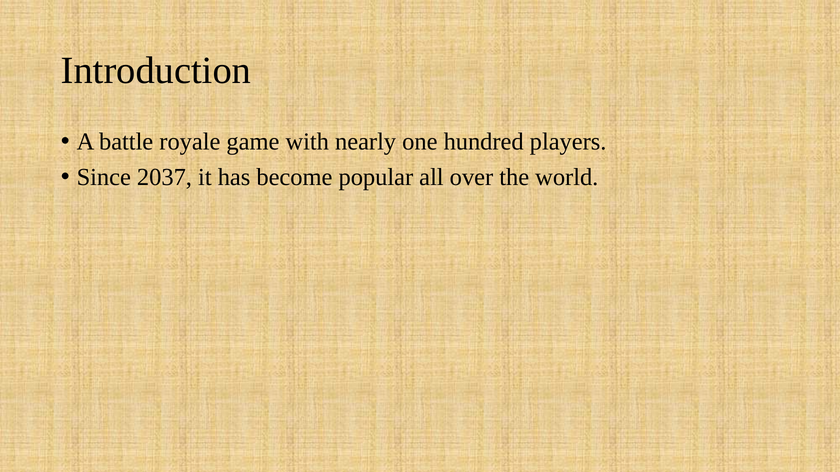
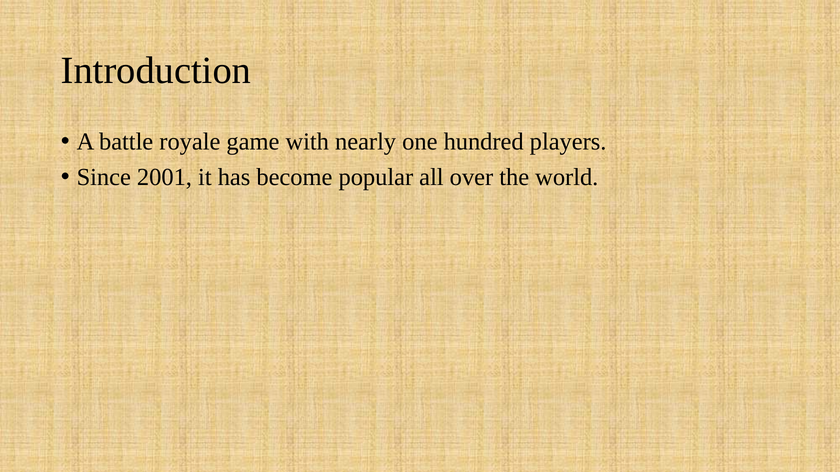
2037: 2037 -> 2001 (164, 177)
